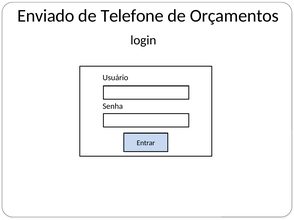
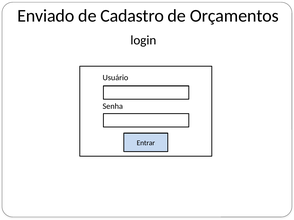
Telefone: Telefone -> Cadastro (132, 16)
